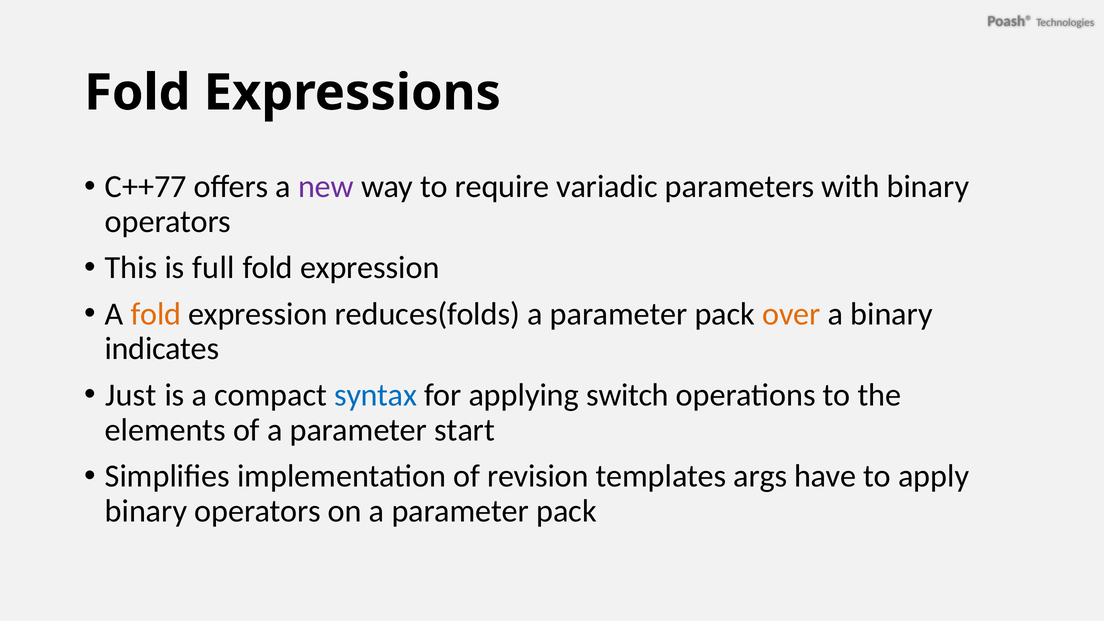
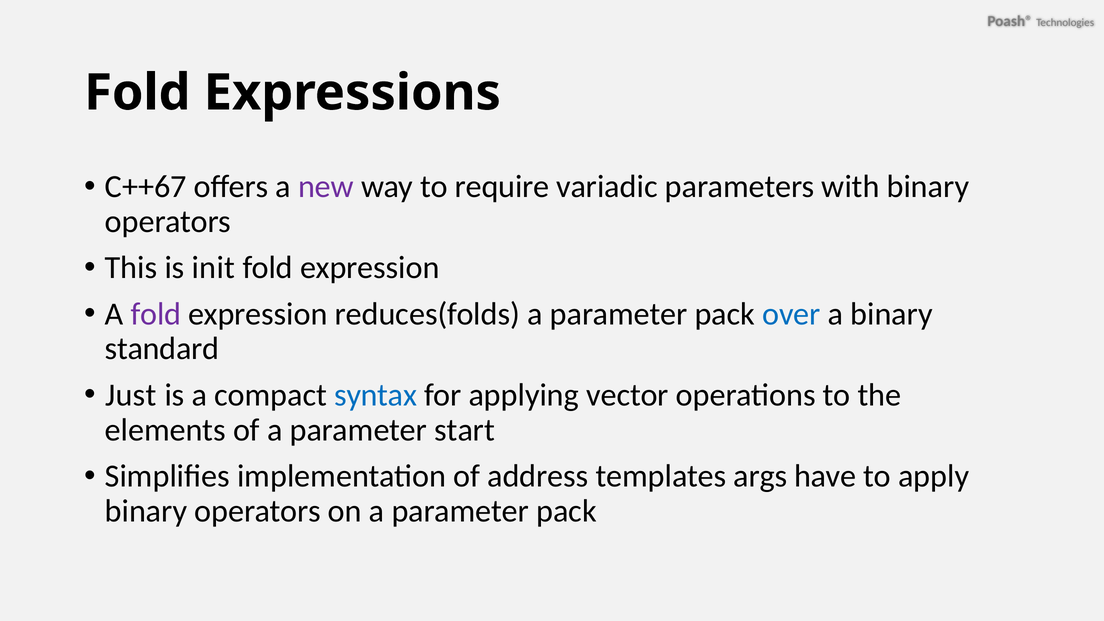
C++77: C++77 -> C++67 (146, 187)
full: full -> init (213, 268)
fold colour: orange -> purple (156, 314)
over colour: orange -> blue (791, 314)
indicates: indicates -> standard (162, 349)
switch: switch -> vector (627, 395)
revision: revision -> address (538, 476)
